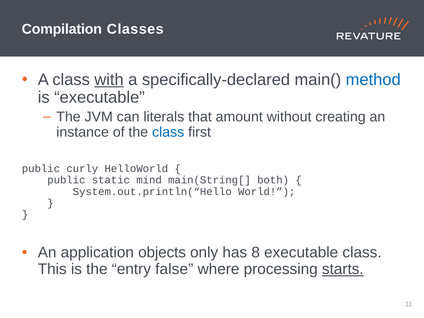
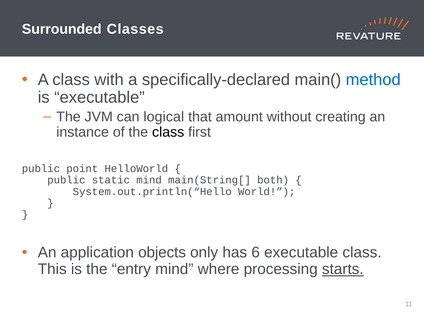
Compilation: Compilation -> Surrounded (62, 29)
with underline: present -> none (109, 80)
literals: literals -> logical (164, 117)
class colour: blue -> black (168, 132)
curly: curly -> point (82, 169)
8: 8 -> 6 (256, 253)
entry false: false -> mind (174, 269)
